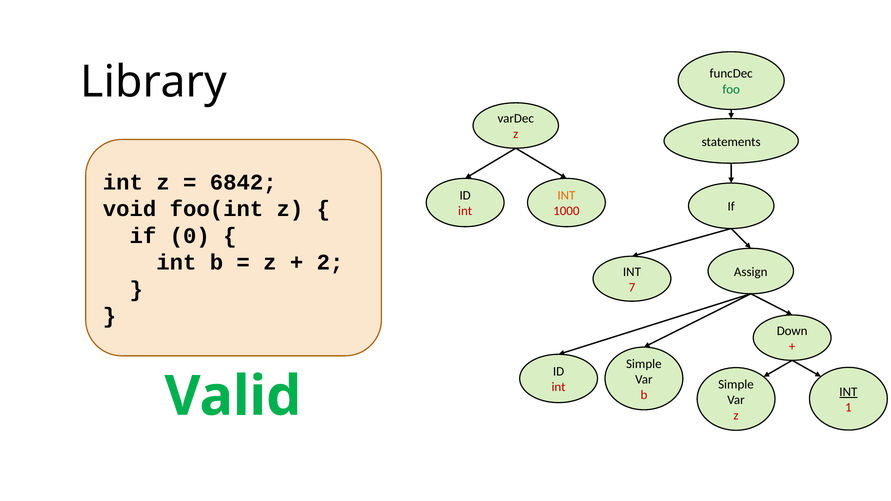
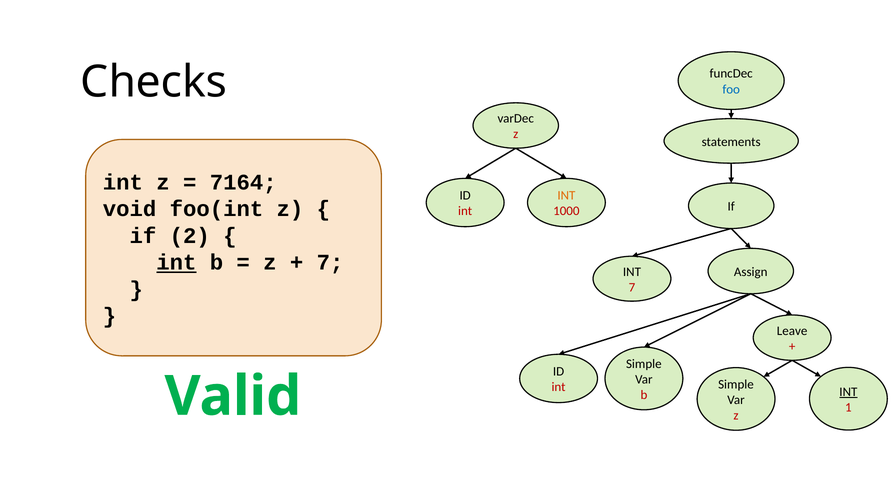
Library: Library -> Checks (154, 82)
foo colour: green -> blue (731, 89)
6842: 6842 -> 7164 (243, 182)
0: 0 -> 2 (190, 236)
int underline: none -> present (176, 263)
2: 2 -> 7 (330, 263)
Down: Down -> Leave (792, 331)
